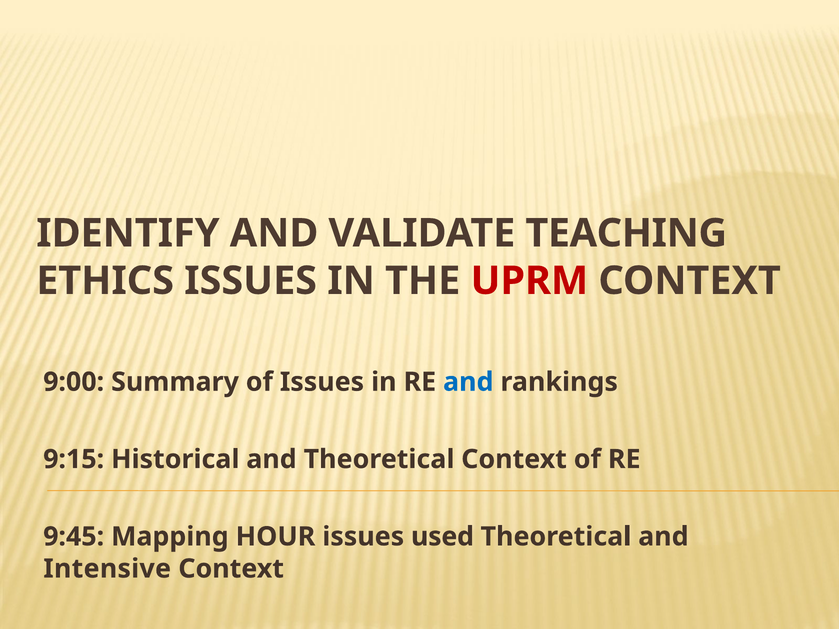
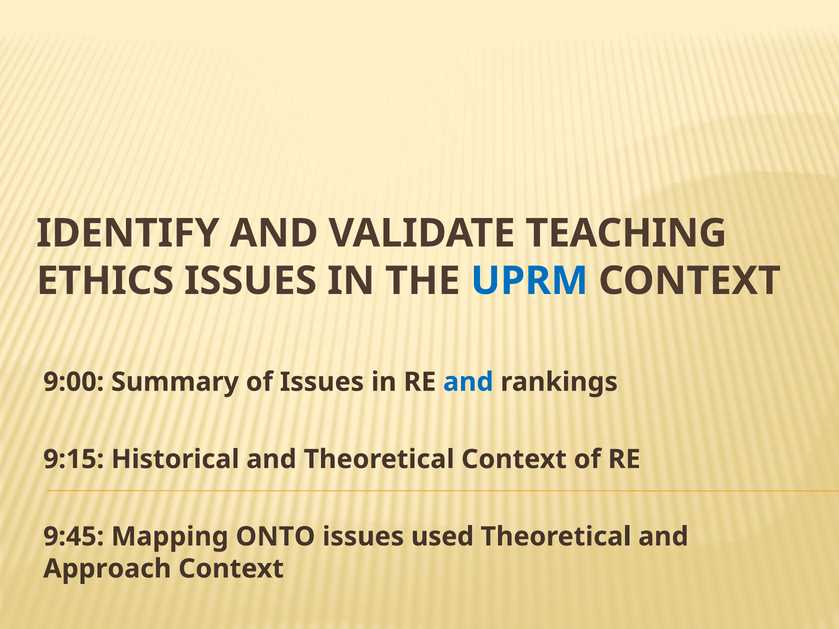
UPRM colour: red -> blue (529, 281)
HOUR: HOUR -> ONTO (275, 537)
Intensive: Intensive -> Approach (107, 569)
